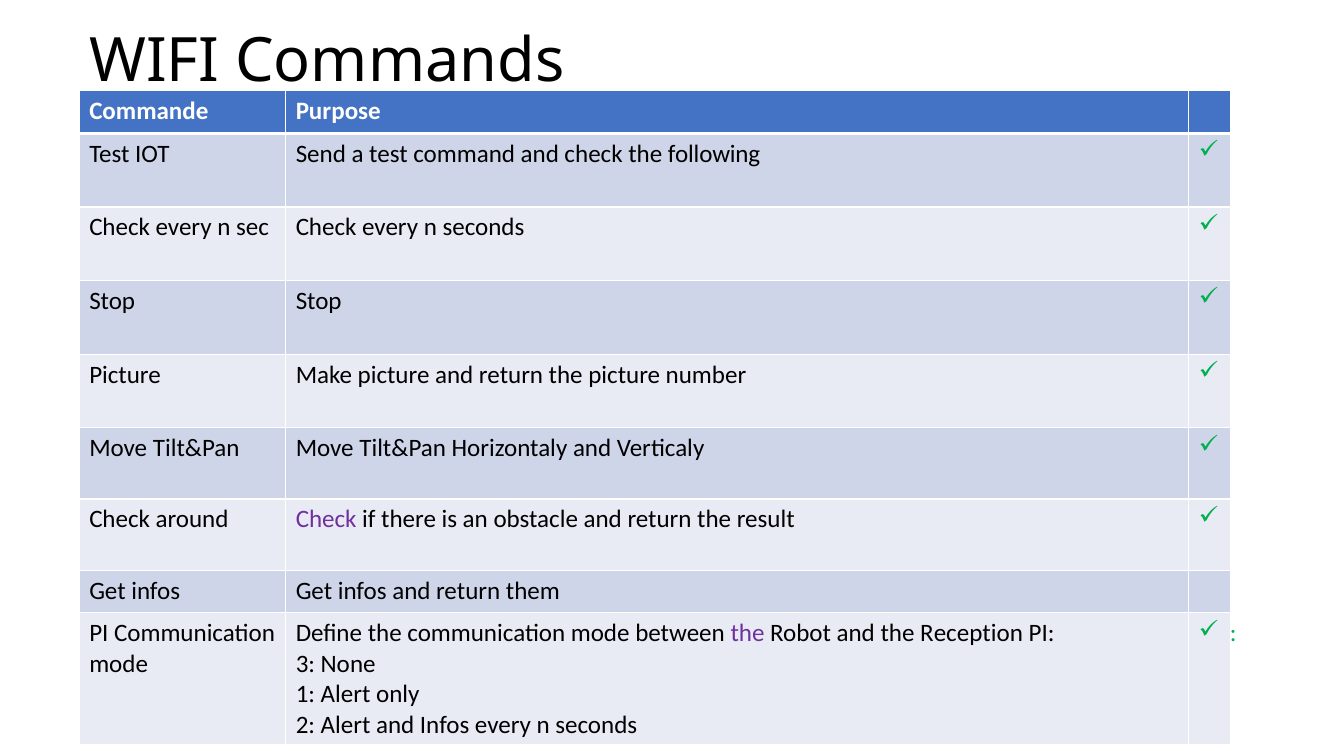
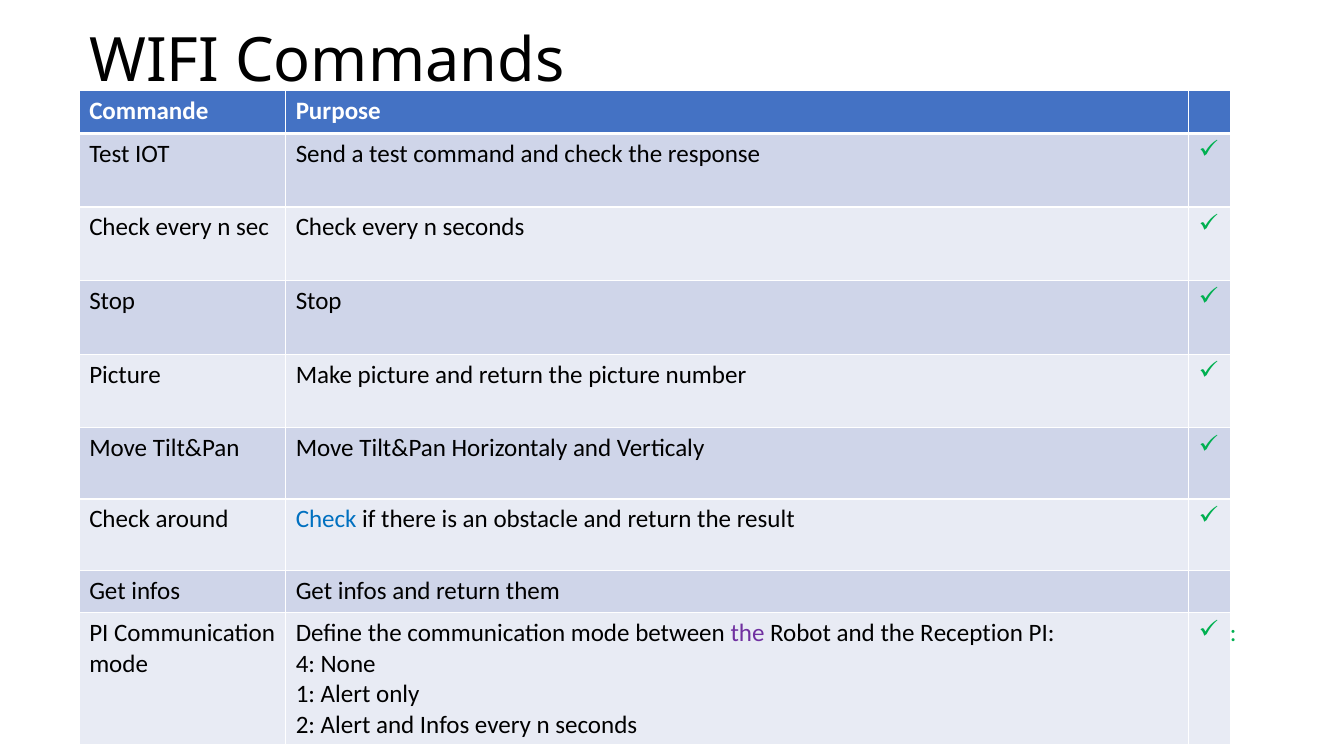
following: following -> response (714, 154)
Check colour: purple -> blue (326, 520)
3: 3 -> 4 (305, 664)
